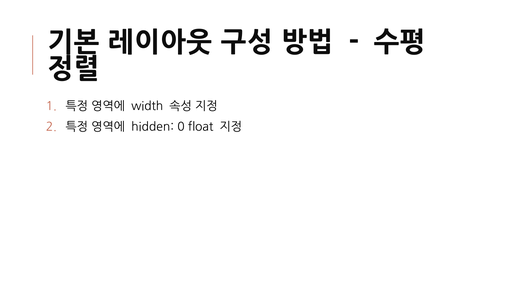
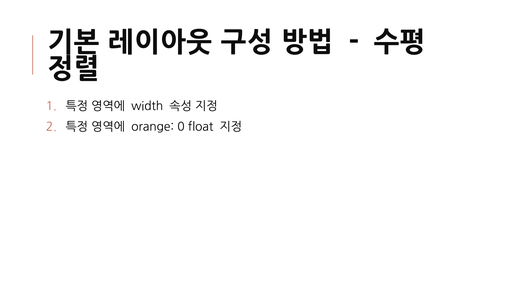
hidden: hidden -> orange (153, 127)
